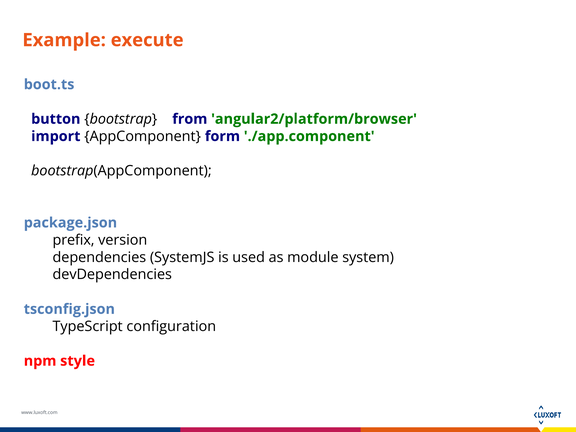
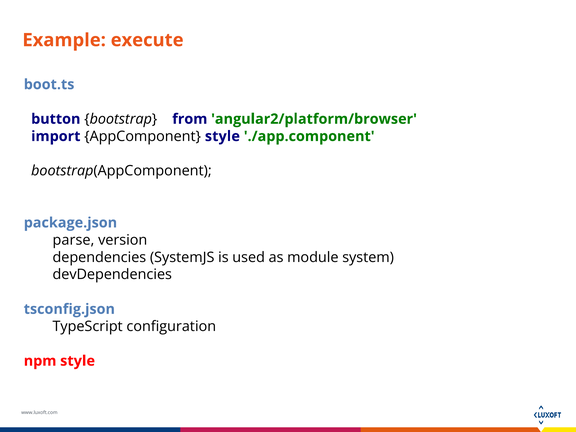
AppComponent form: form -> style (222, 136)
prefix: prefix -> parse (73, 240)
